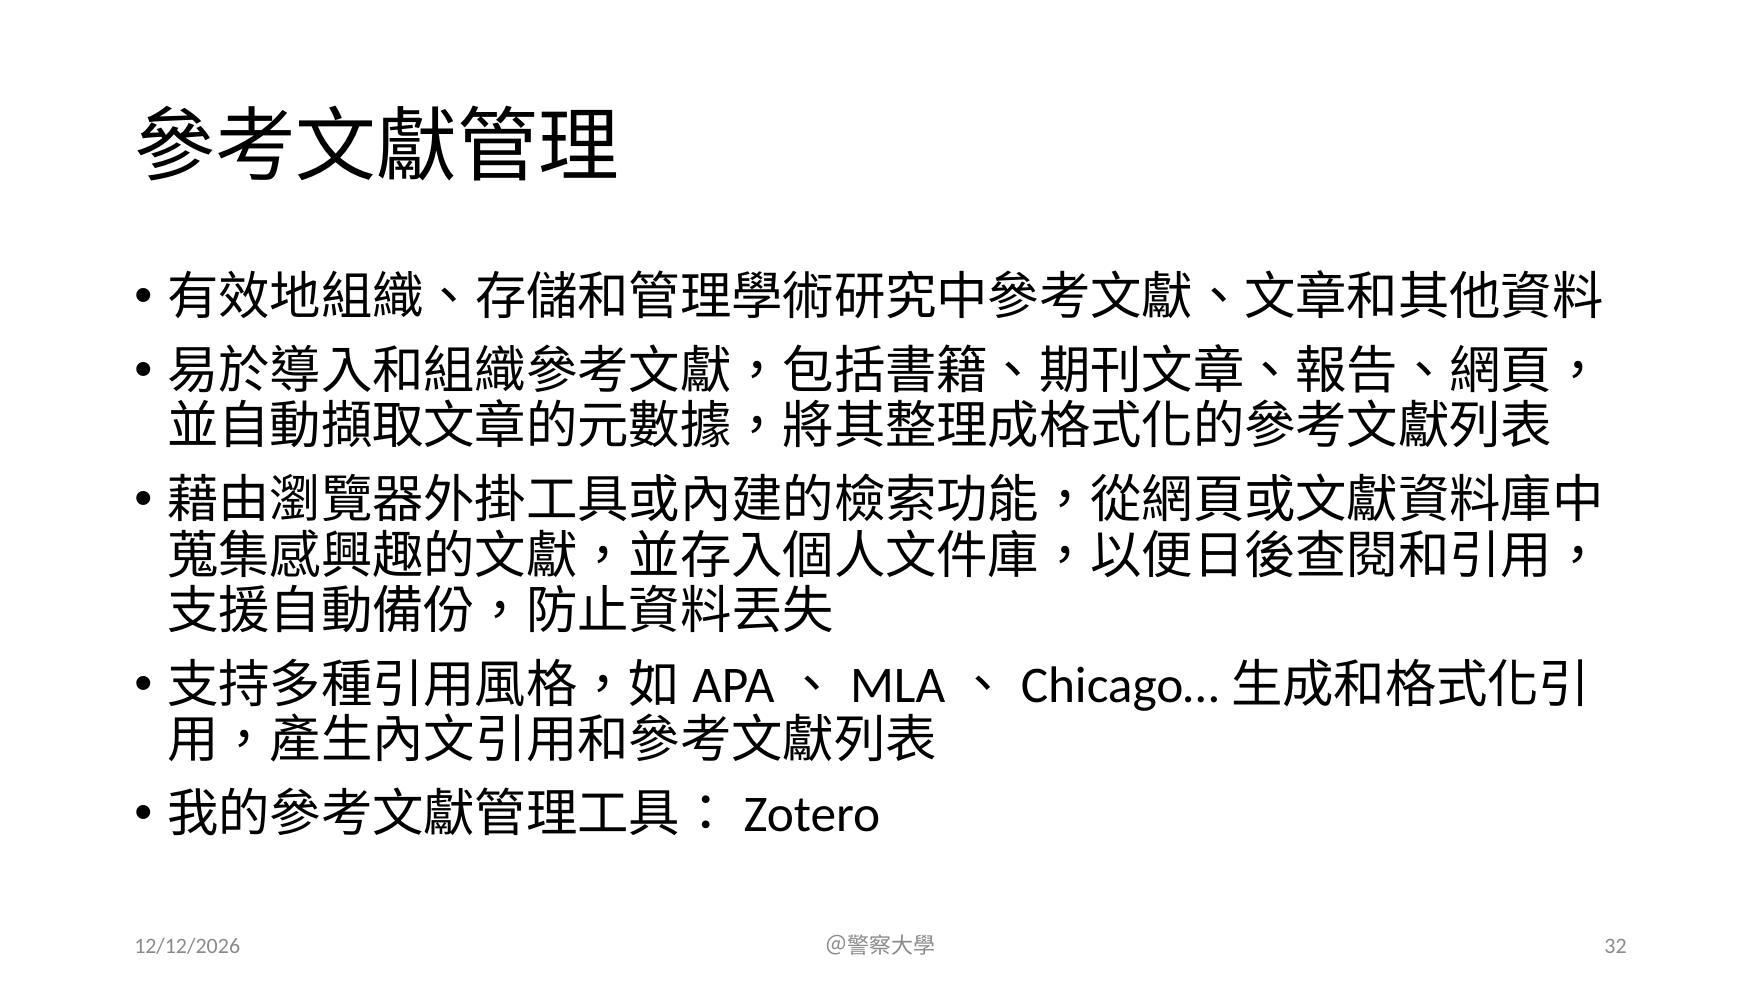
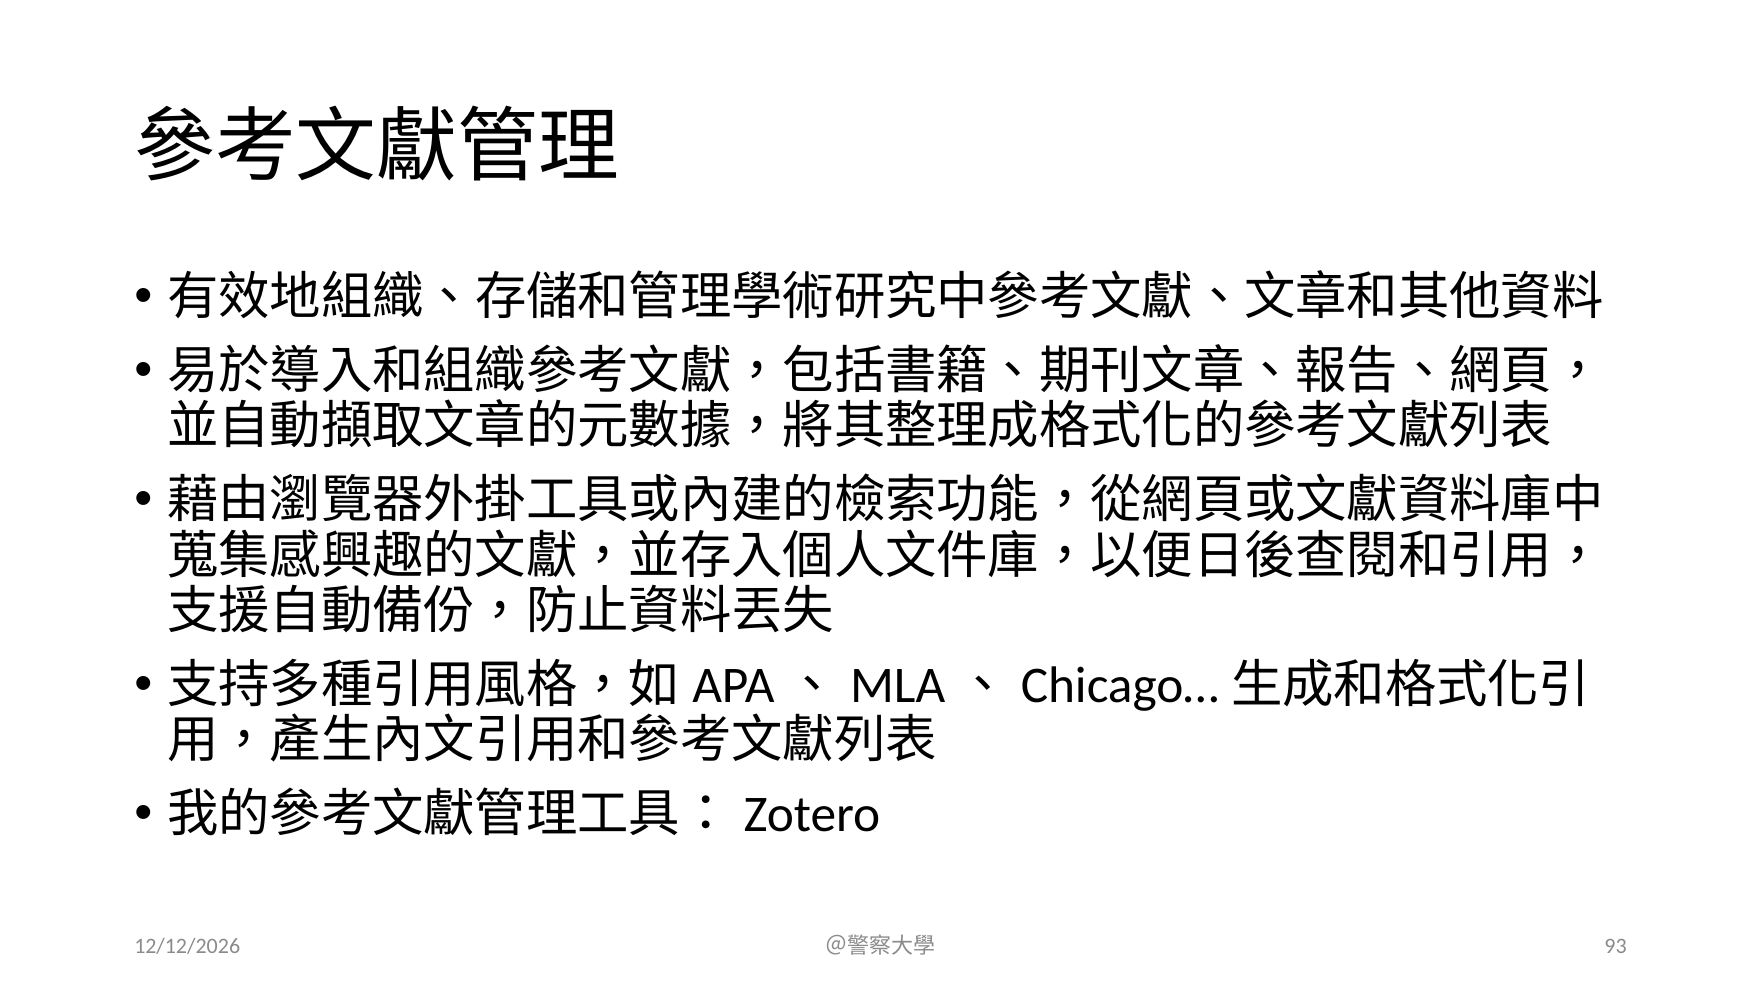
32: 32 -> 93 (1616, 946)
